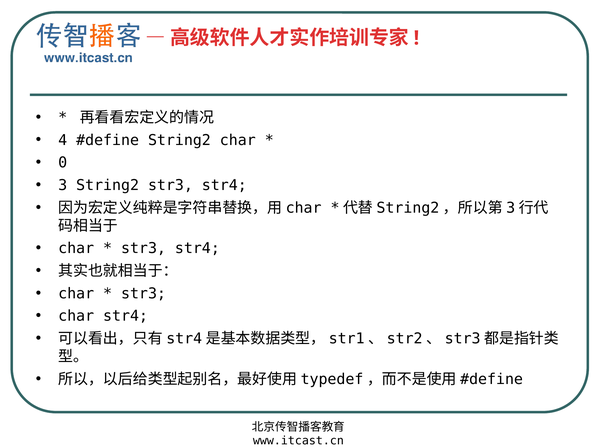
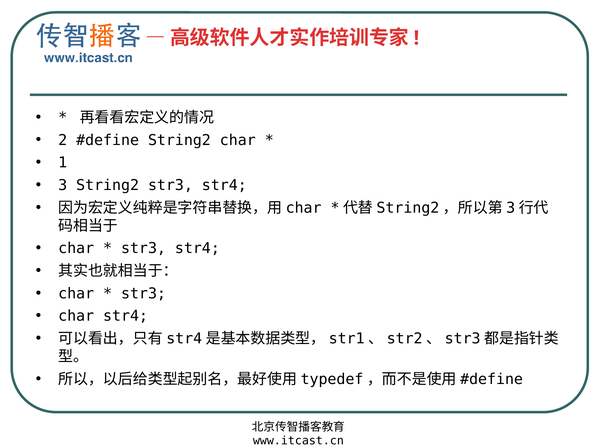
4: 4 -> 2 (63, 140)
0: 0 -> 1 (63, 163)
